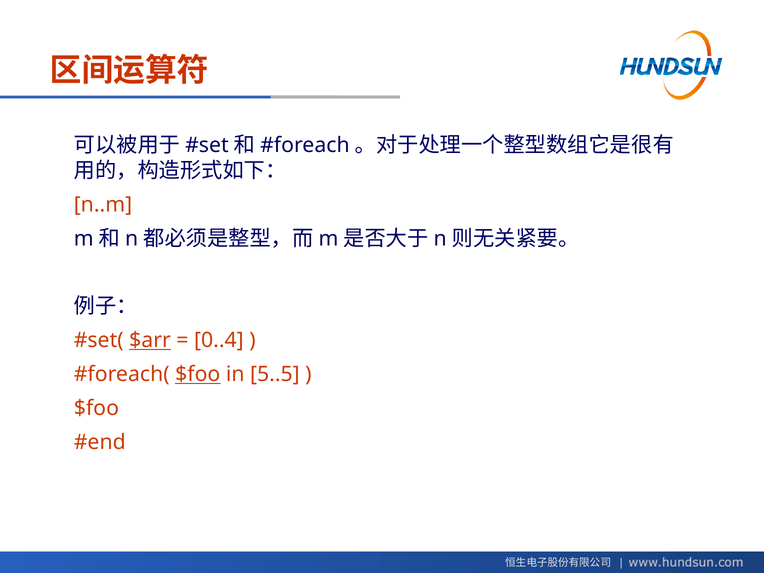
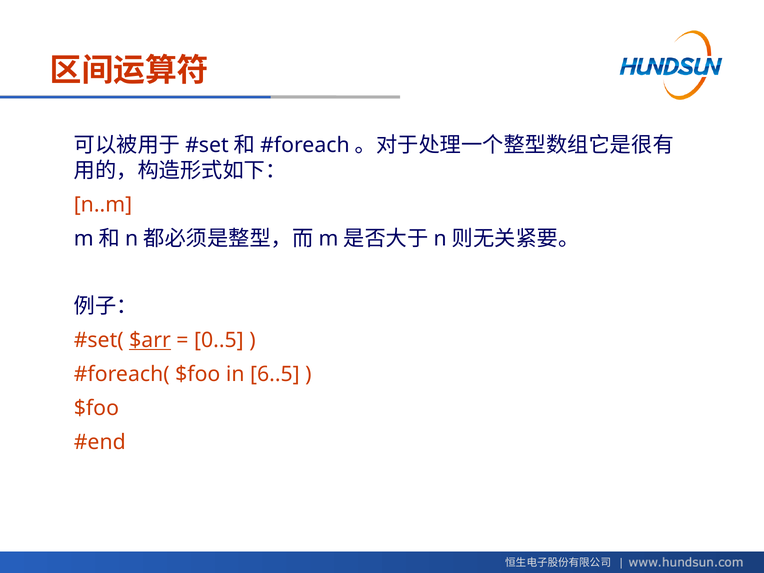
0..4: 0..4 -> 0..5 (219, 340)
$foo underline: present -> none (198, 374)
5..5: 5..5 -> 6..5 (275, 374)
